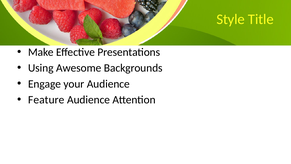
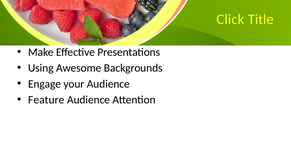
Style: Style -> Click (230, 19)
